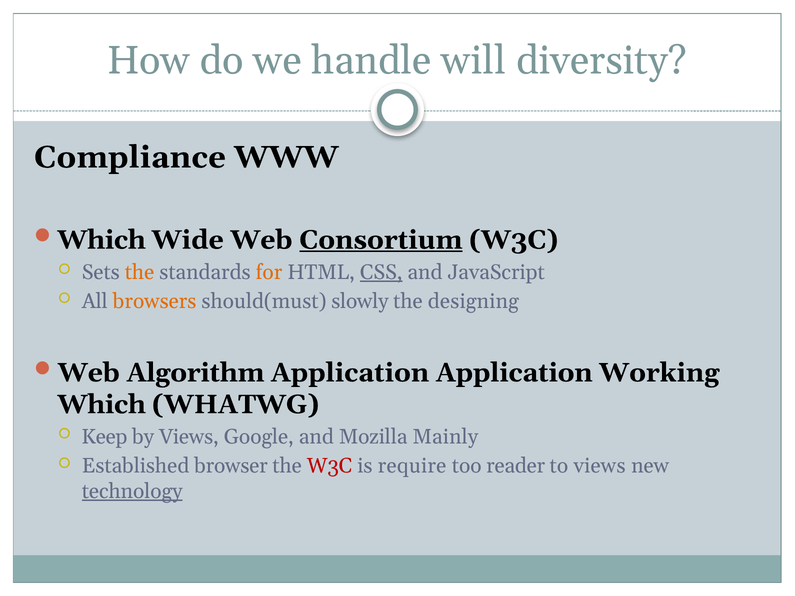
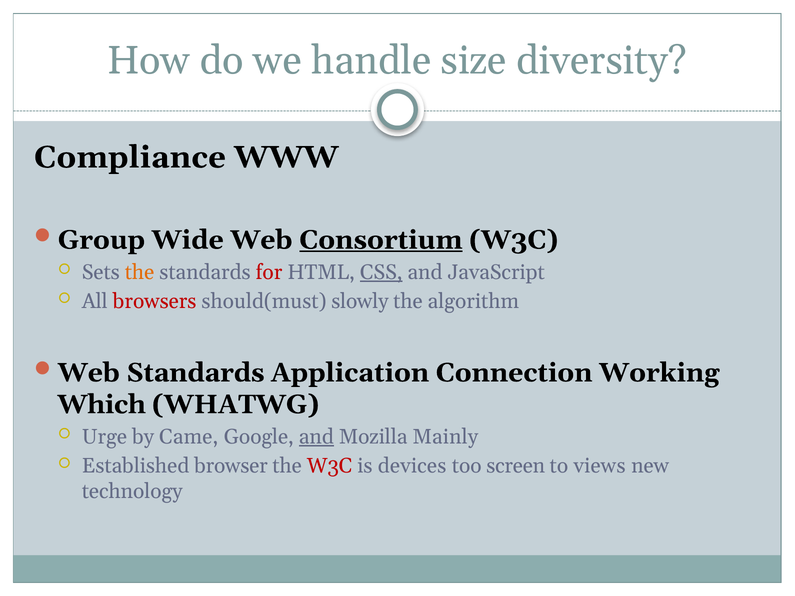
will: will -> size (474, 61)
Which: Which -> Group (102, 240)
for colour: orange -> red (269, 272)
browsers colour: orange -> red (155, 302)
designing: designing -> algorithm (473, 302)
Web Algorithm: Algorithm -> Standards (195, 373)
Application Application: Application -> Connection (514, 373)
Keep: Keep -> Urge (104, 437)
by Views: Views -> Came (189, 437)
and underline: none -> present (316, 437)
require: require -> devices (412, 466)
reader: reader -> screen (516, 466)
technology underline: present -> none (132, 491)
